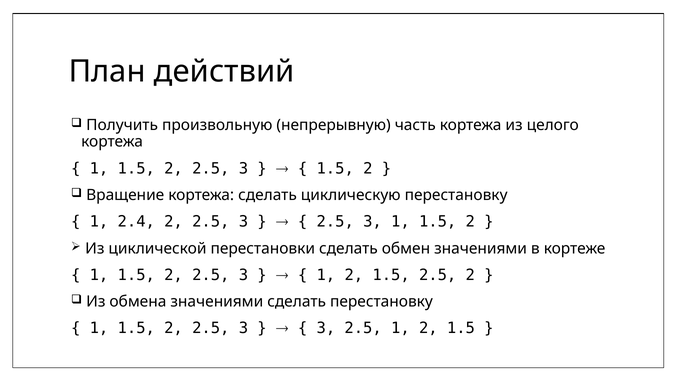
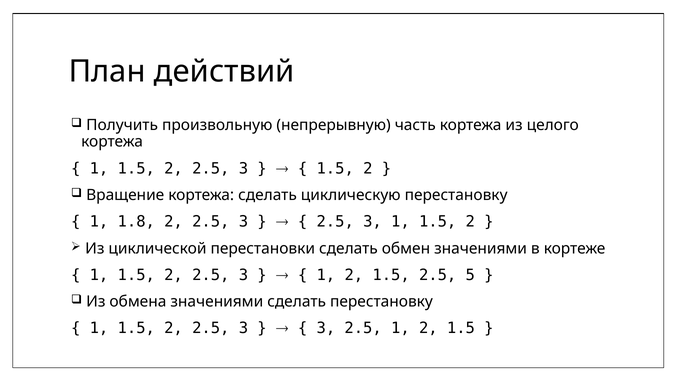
2.4: 2.4 -> 1.8 (136, 222)
2.5 2: 2 -> 5 (470, 275)
